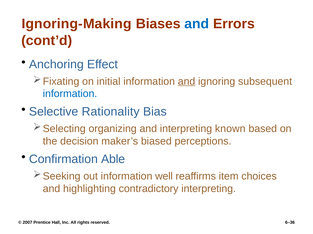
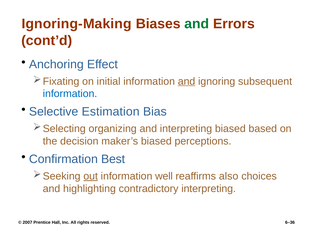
and colour: blue -> green (197, 24)
Rationality: Rationality -> Estimation (111, 112)
interpreting known: known -> biased (230, 129)
Able: Able -> Best (113, 160)
out underline: none -> present (91, 177)
item: item -> also (229, 177)
